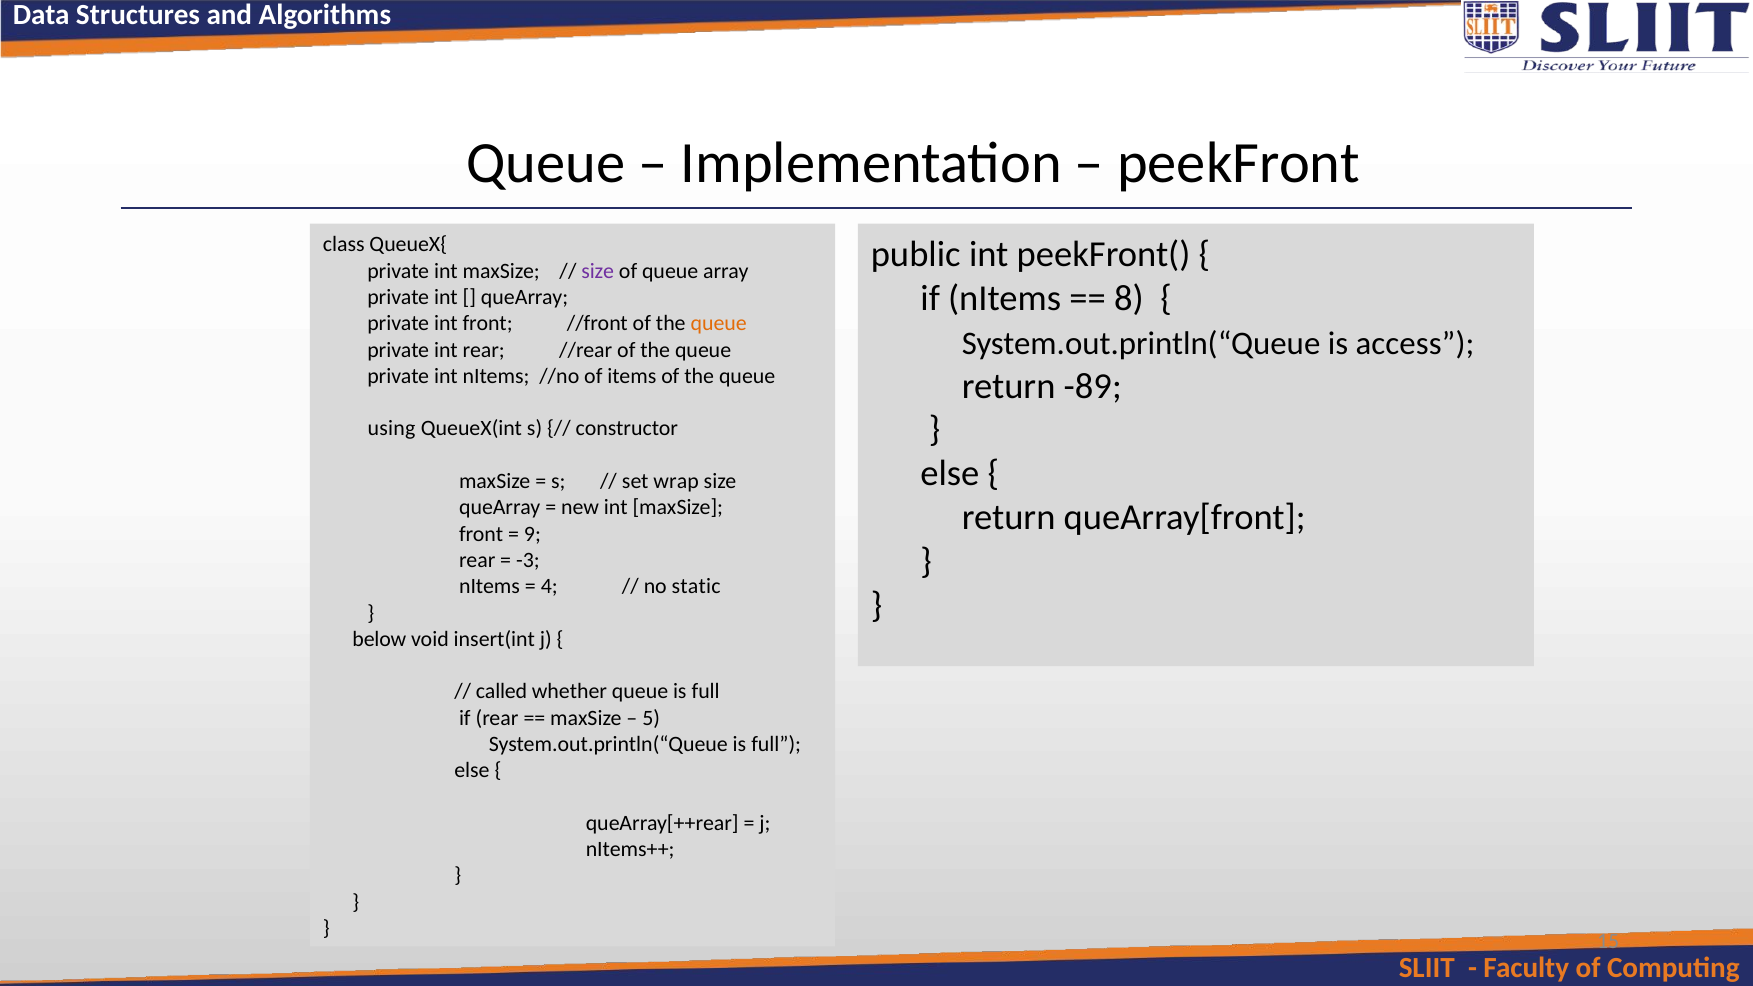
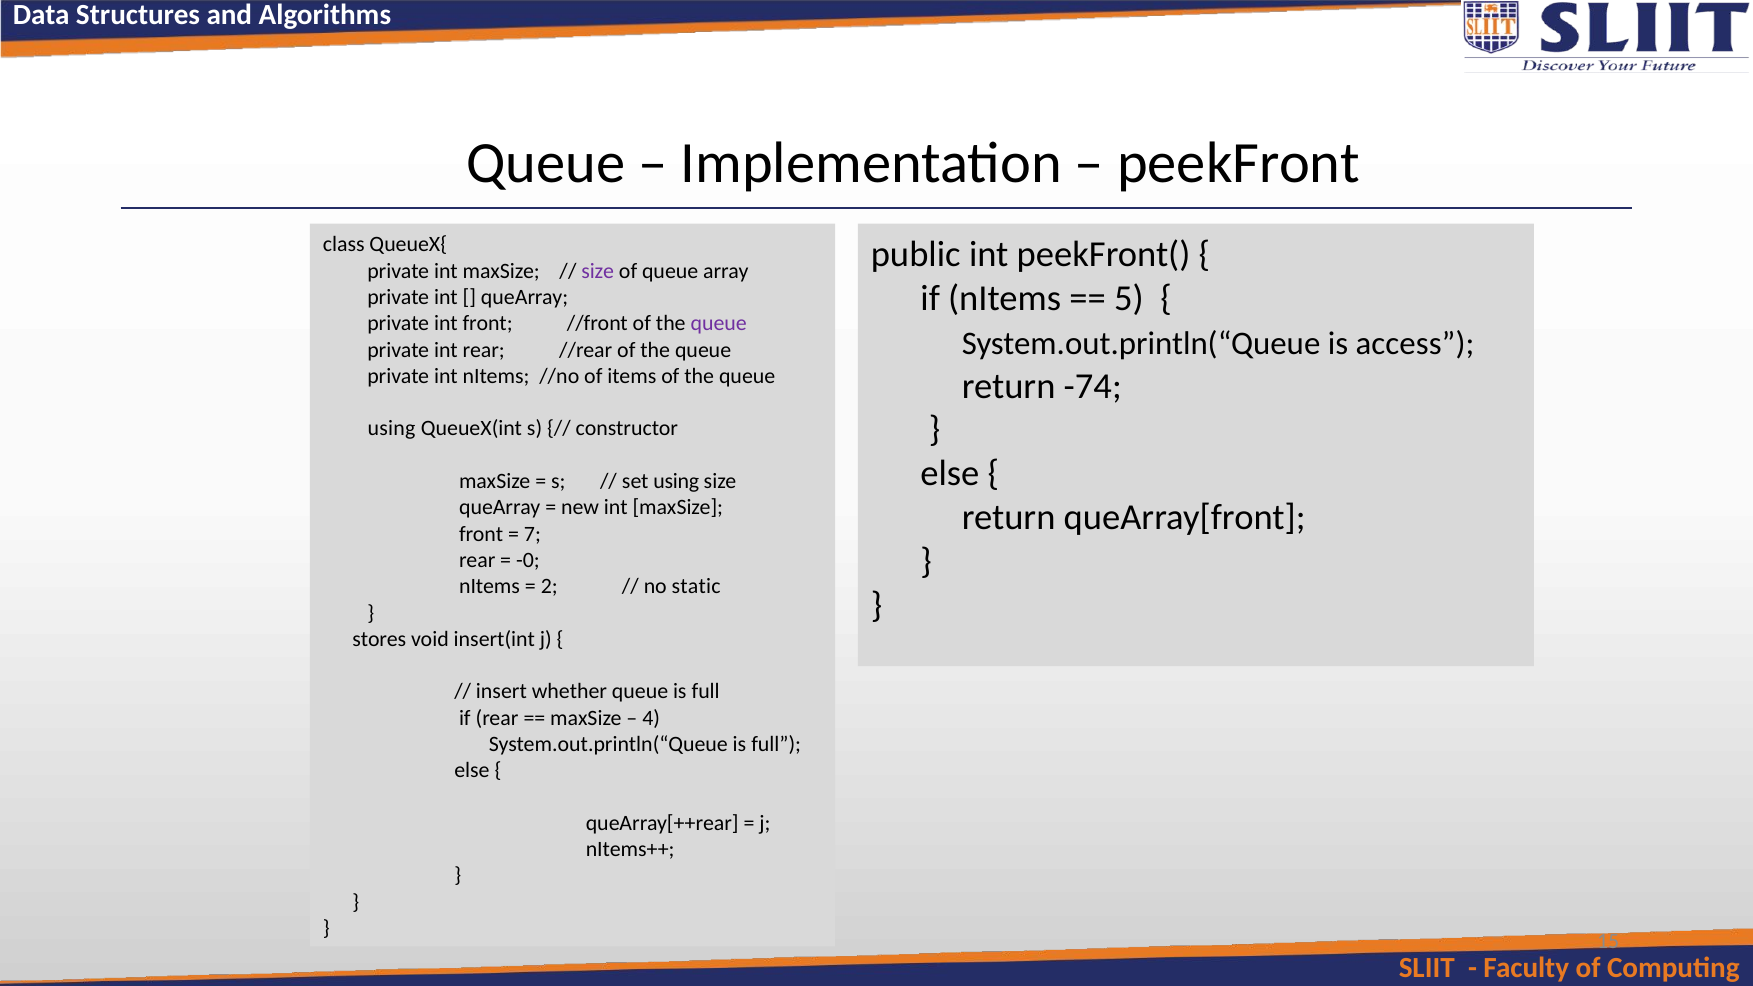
8: 8 -> 5 (1129, 298)
queue colour: orange -> purple (719, 324)
-89: -89 -> -74 (1093, 386)
set wrap: wrap -> using (676, 481)
9: 9 -> 7 (532, 534)
-3: -3 -> -0 (528, 560)
4: 4 -> 2 (549, 587)
below: below -> stores (379, 639)
called: called -> insert (501, 692)
5: 5 -> 4 (651, 718)
